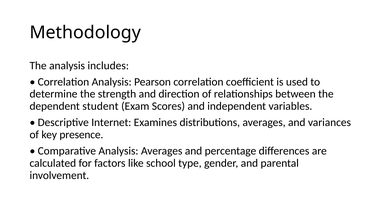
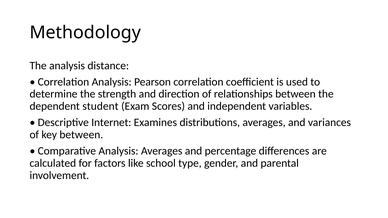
includes: includes -> distance (108, 66)
key presence: presence -> between (81, 135)
